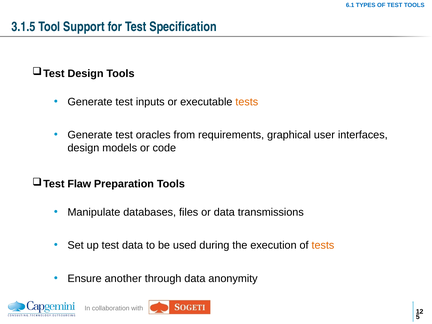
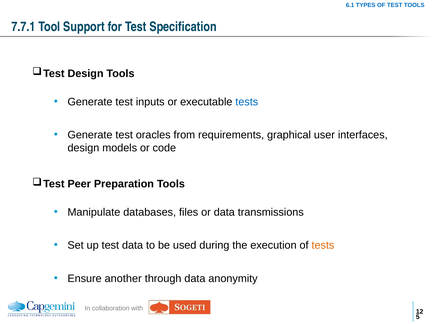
3.1.5: 3.1.5 -> 7.7.1 (23, 27)
tests colour: orange -> blue (247, 102)
Flaw: Flaw -> Peer (79, 184)
